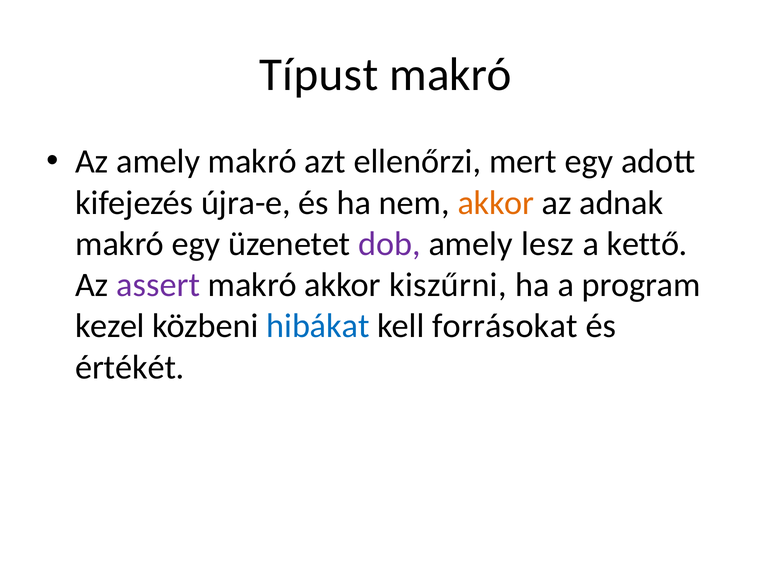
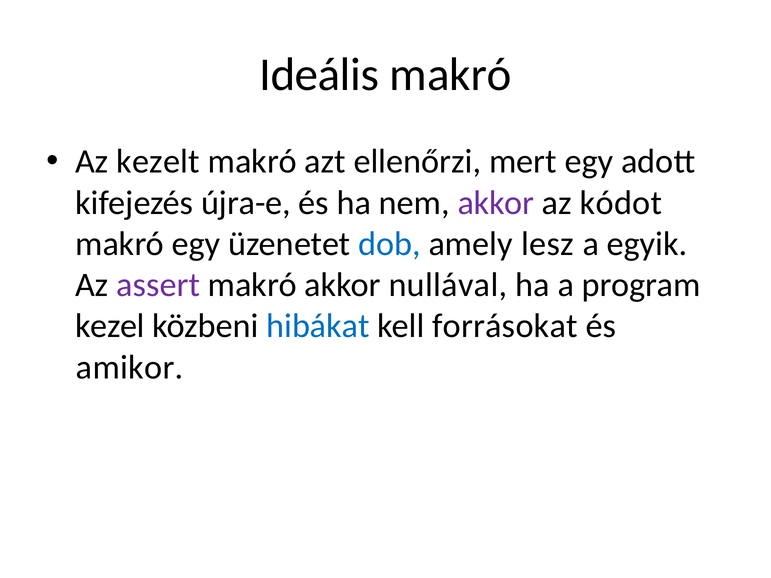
Típust: Típust -> Ideális (319, 75)
Az amely: amely -> kezelt (158, 162)
akkor colour: orange -> purple (496, 203)
adnak: adnak -> kódot (621, 203)
dob colour: purple -> blue (389, 244)
kettő: kettő -> egyik (647, 244)
kiszűrni: kiszűrni -> nullával (448, 285)
értékét: értékét -> amikor (130, 367)
